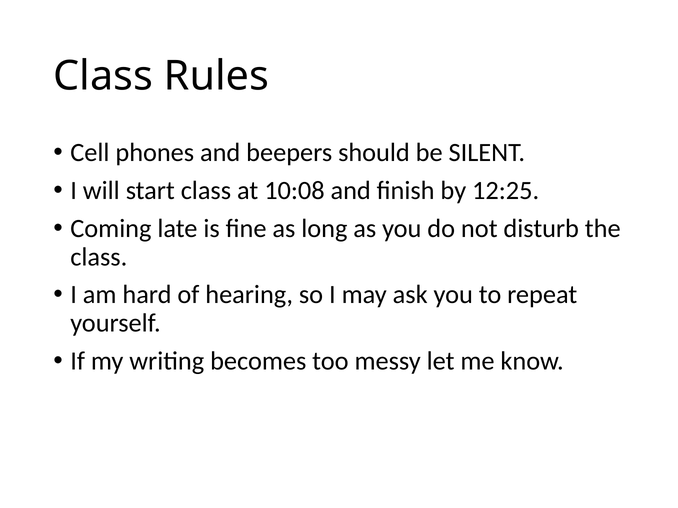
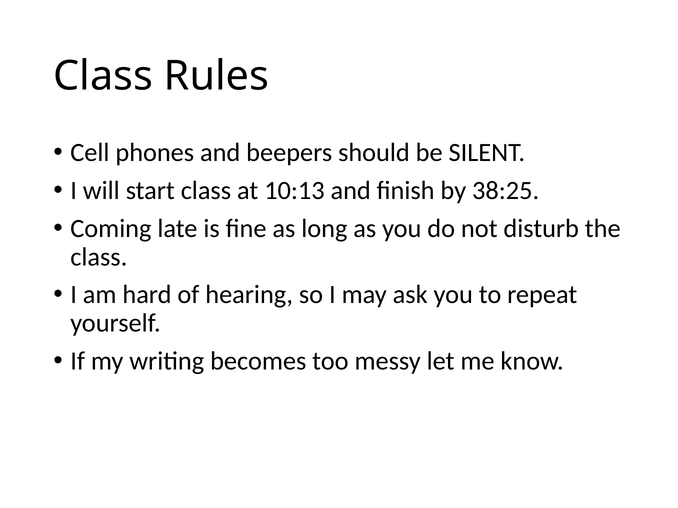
10:08: 10:08 -> 10:13 (294, 191)
12:25: 12:25 -> 38:25 (506, 191)
